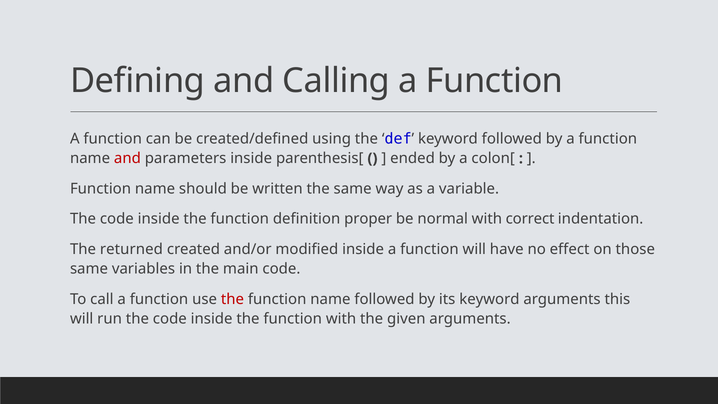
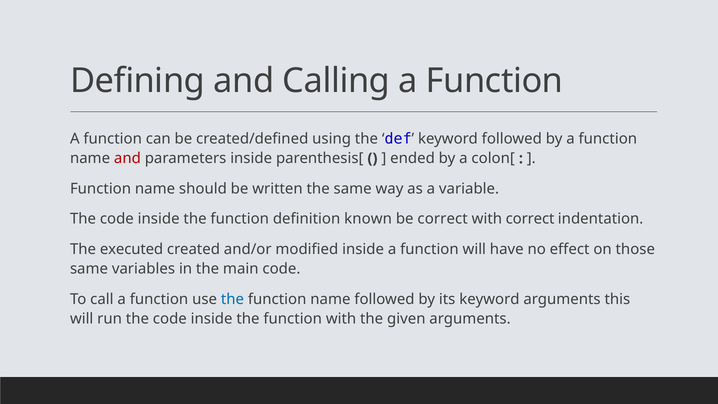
proper: proper -> known (368, 219)
be normal: normal -> correct (443, 219)
returned: returned -> executed (132, 249)
the colour: red -> blue (232, 299)
